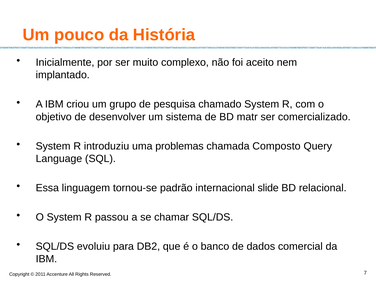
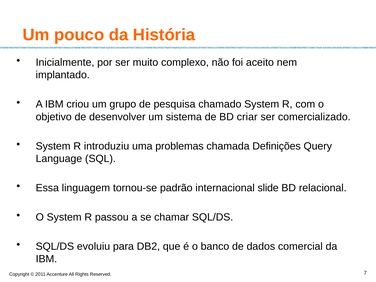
matr: matr -> criar (247, 117)
Composto: Composto -> Definições (277, 146)
